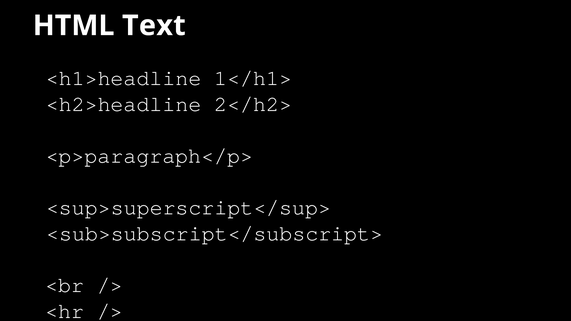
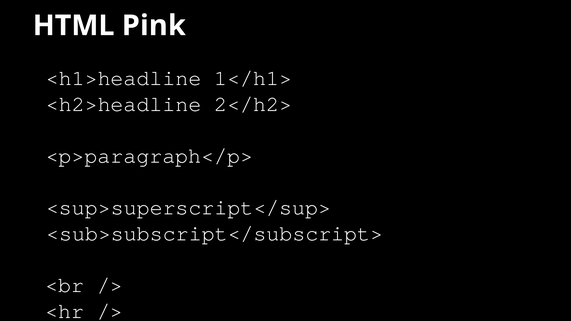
HTML Text: Text -> Pink (154, 26)
